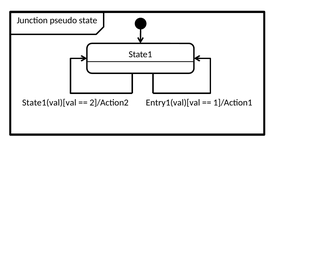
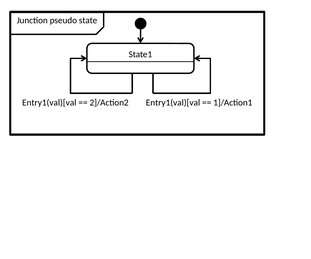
State1(val)[val: State1(val)[val -> Entry1(val)[val (49, 103)
